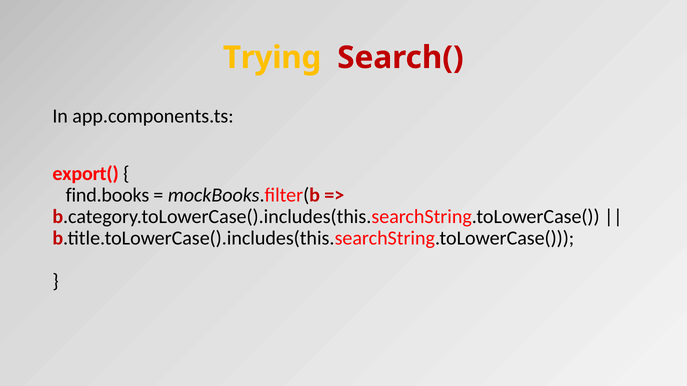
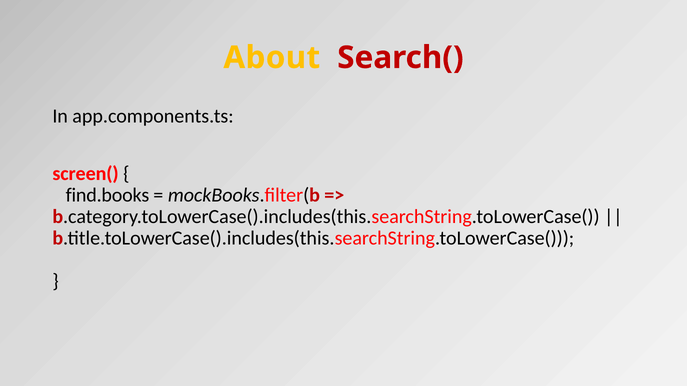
Trying: Trying -> About (272, 58)
export(: export( -> screen( (86, 174)
